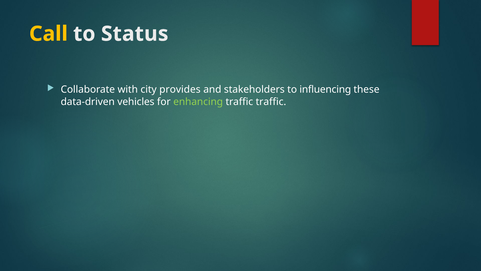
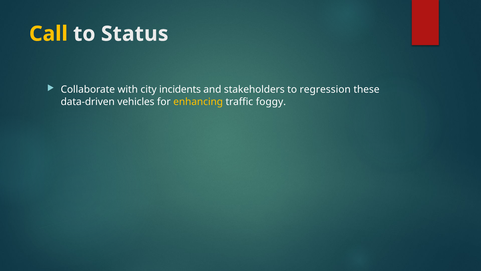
provides: provides -> incidents (180, 90)
influencing: influencing -> regression (325, 90)
enhancing colour: light green -> yellow (198, 102)
traffic traffic: traffic -> foggy (271, 102)
